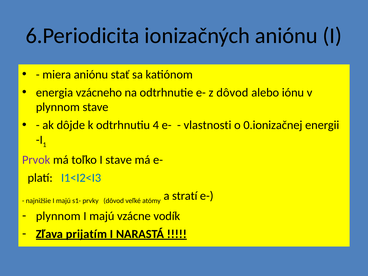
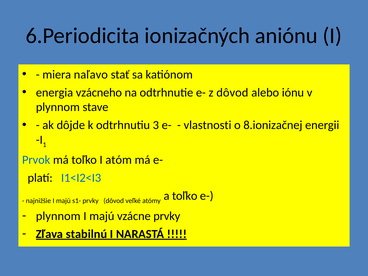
miera aniónu: aniónu -> naľavo (91, 74)
4: 4 -> 3 (156, 125)
0.ionizačnej: 0.ionizačnej -> 8.ionizačnej (273, 125)
Prvok colour: purple -> blue (36, 160)
I stave: stave -> atóm (119, 160)
a stratí: stratí -> toľko (185, 196)
vzácne vodík: vodík -> prvky (167, 216)
prijatím: prijatím -> stabilnú (86, 234)
